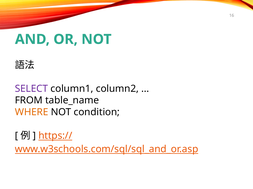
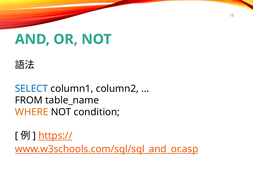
SELECT colour: purple -> blue (31, 89)
